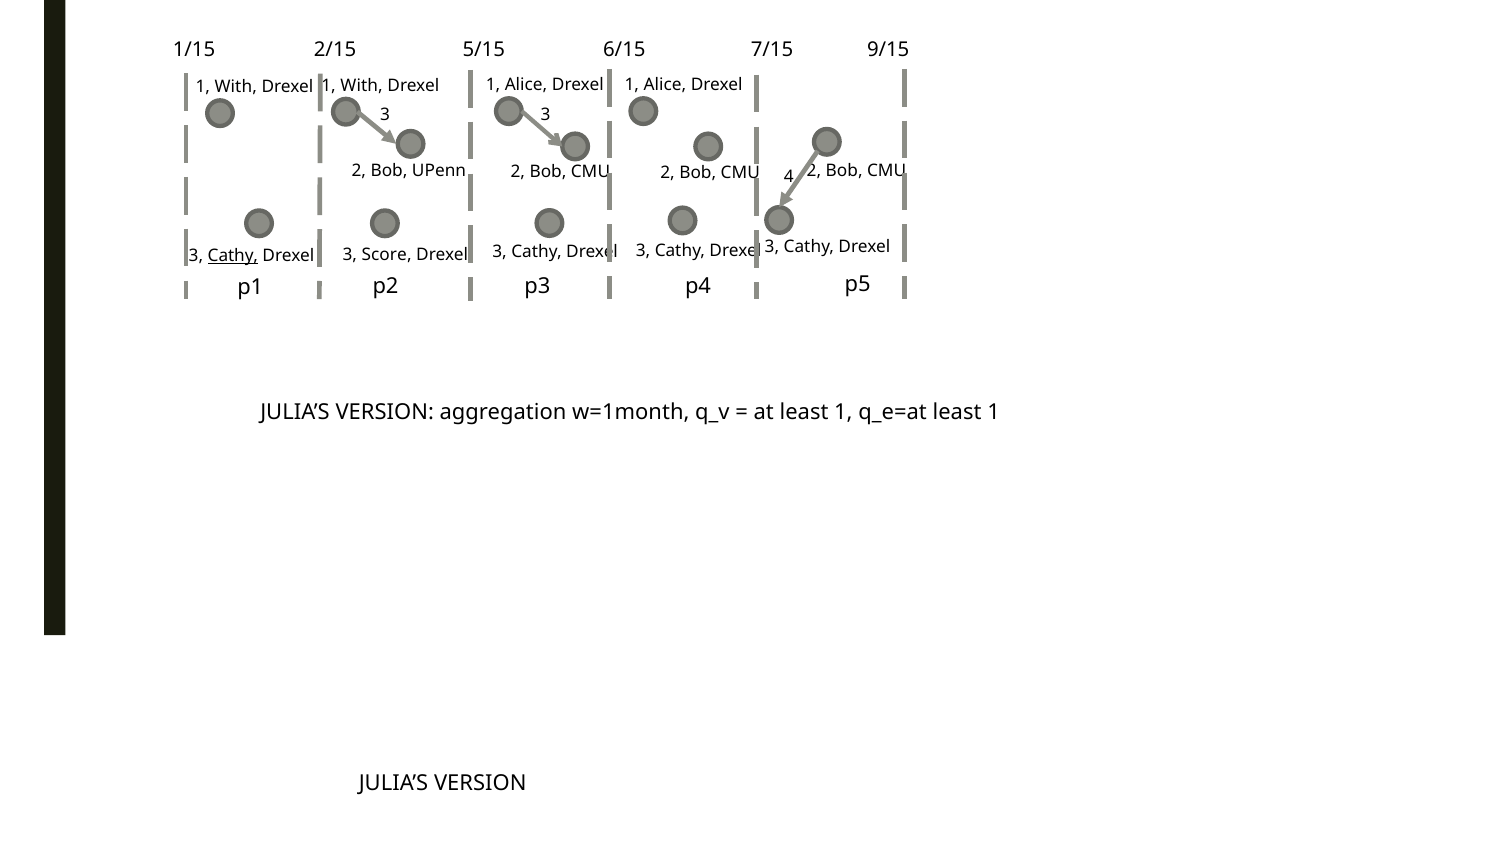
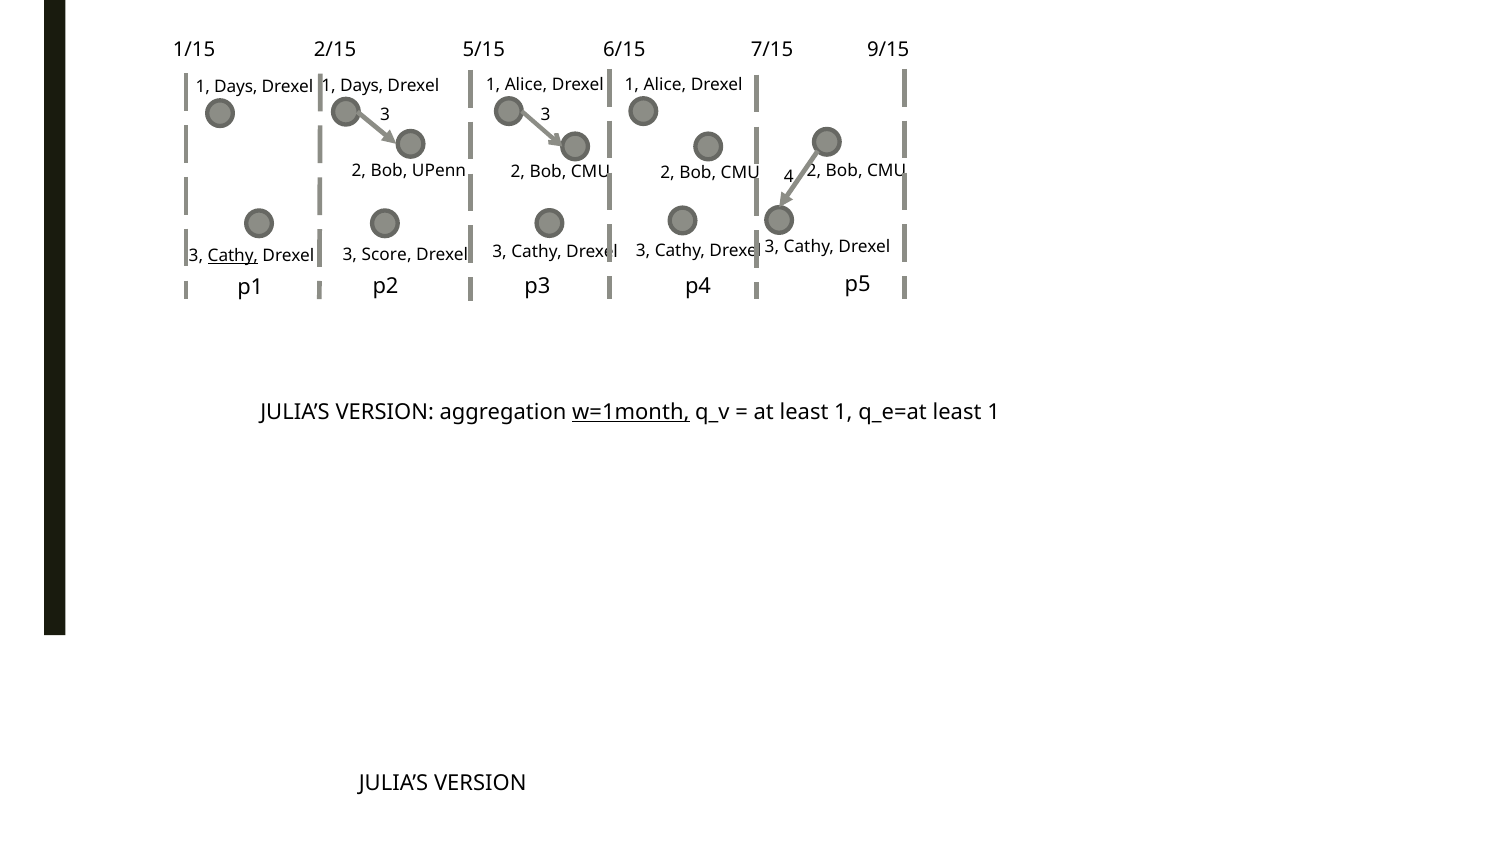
With: With -> Days (362, 86)
With: With -> Days (236, 87)
w=1month underline: none -> present (631, 412)
